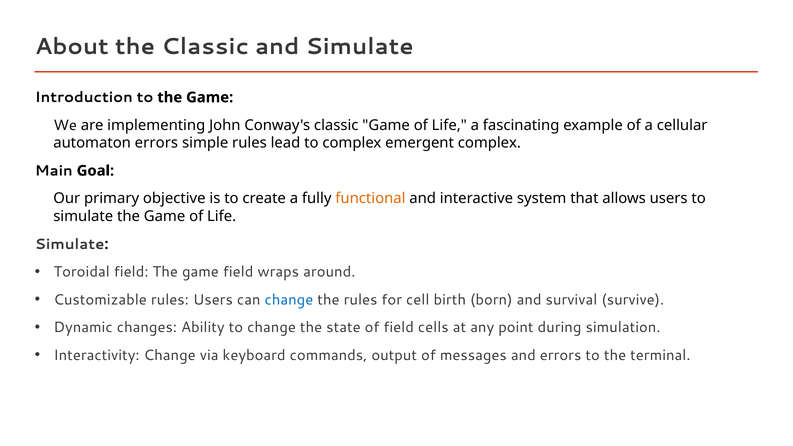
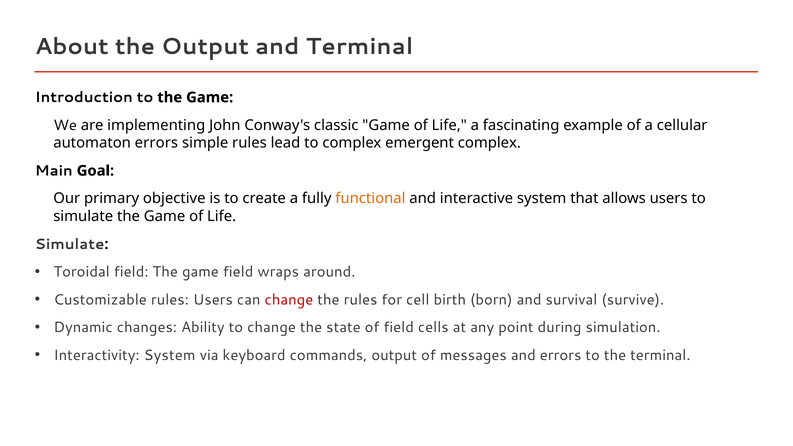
the Classic: Classic -> Output (205, 46)
and Simulate: Simulate -> Terminal (359, 46)
change colour: blue -> red (289, 300)
Interactivity Change: Change -> System (170, 355)
